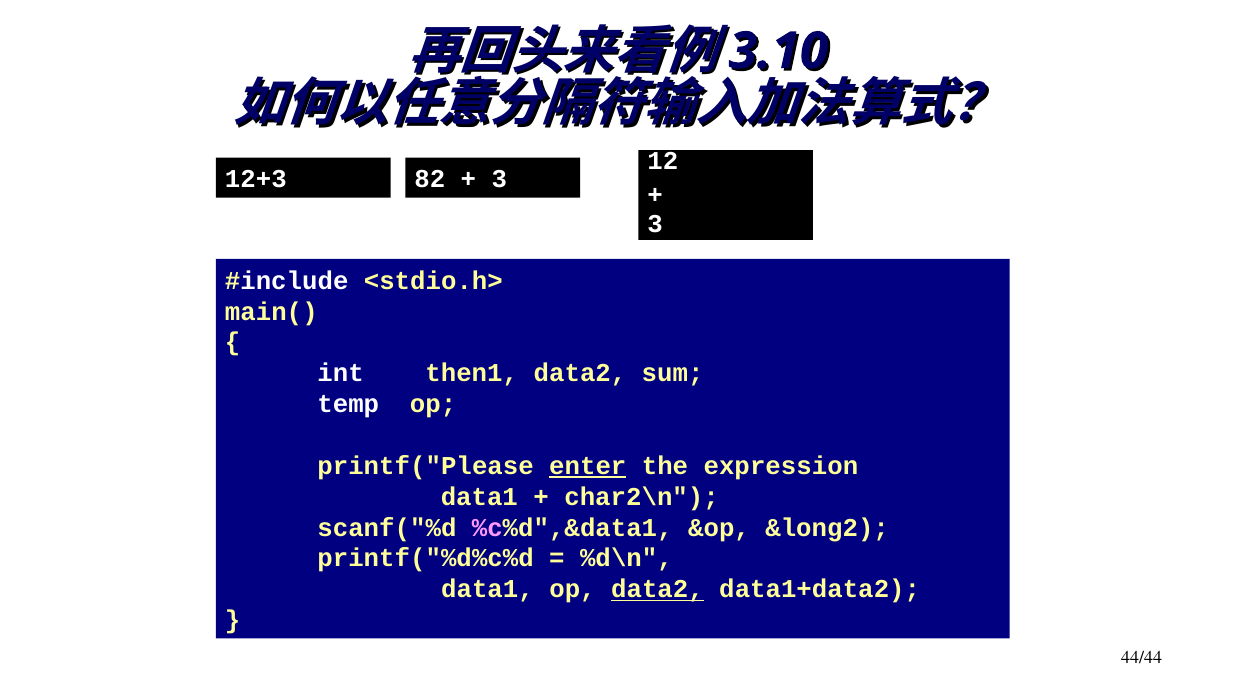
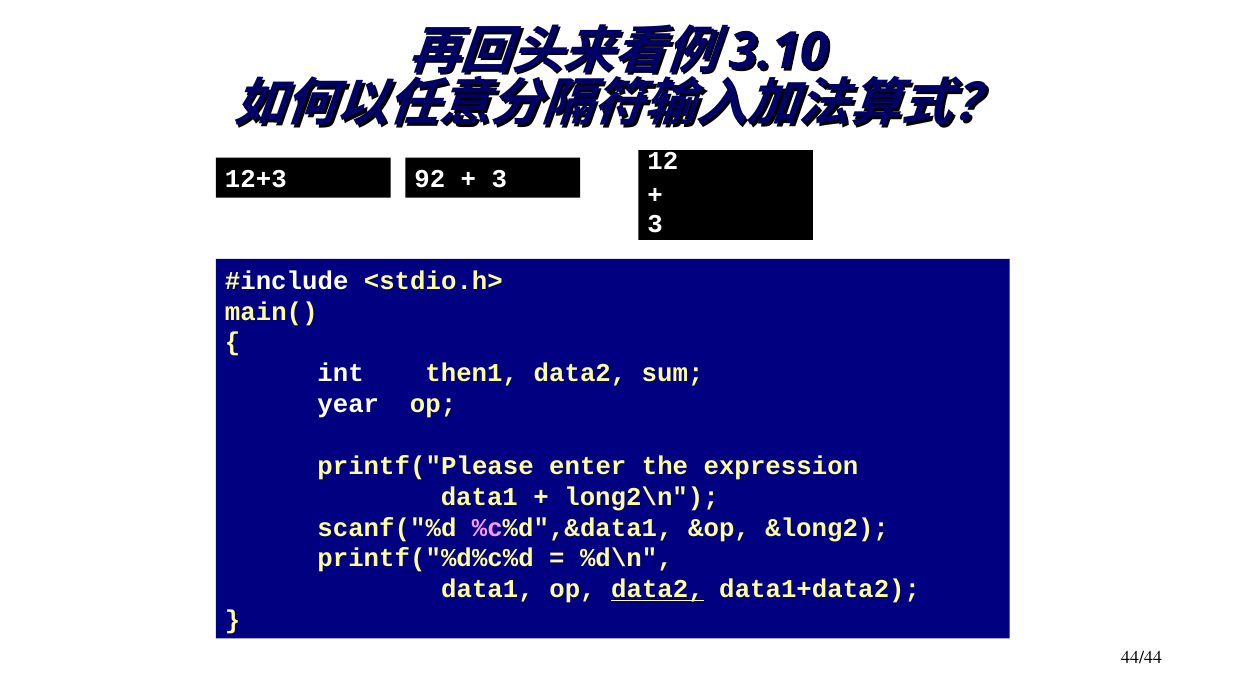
82: 82 -> 92 (430, 179)
temp: temp -> year (348, 404)
enter underline: present -> none (588, 466)
char2\n: char2\n -> long2\n (642, 496)
